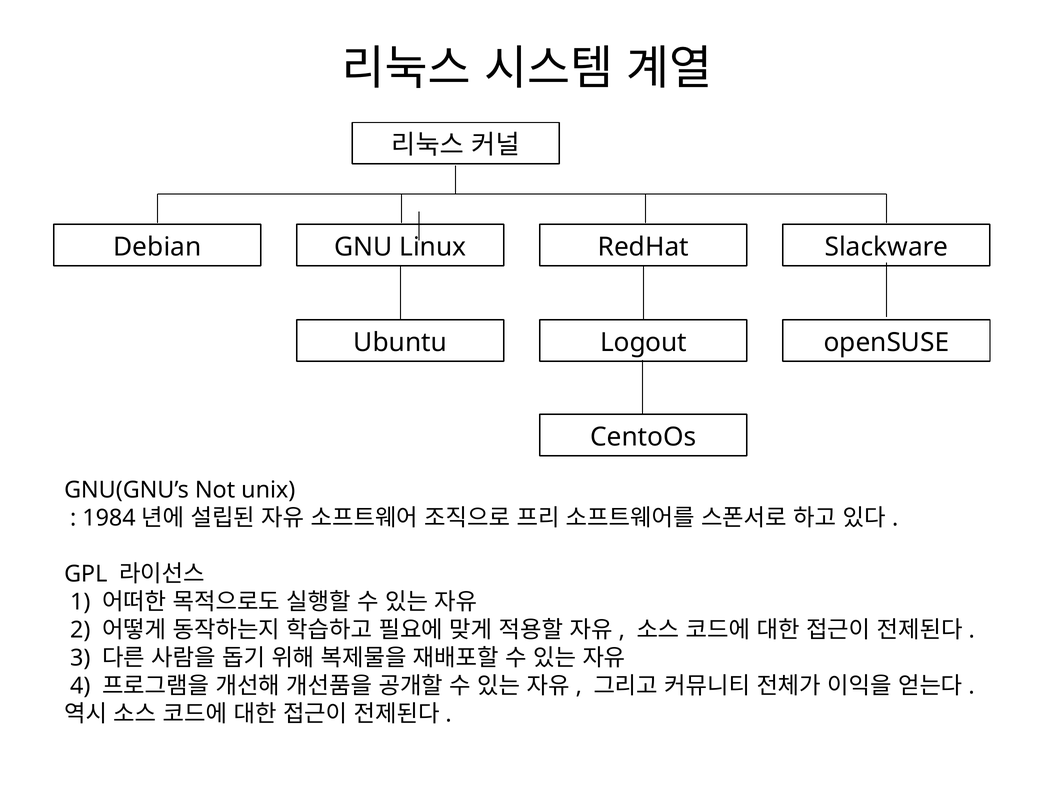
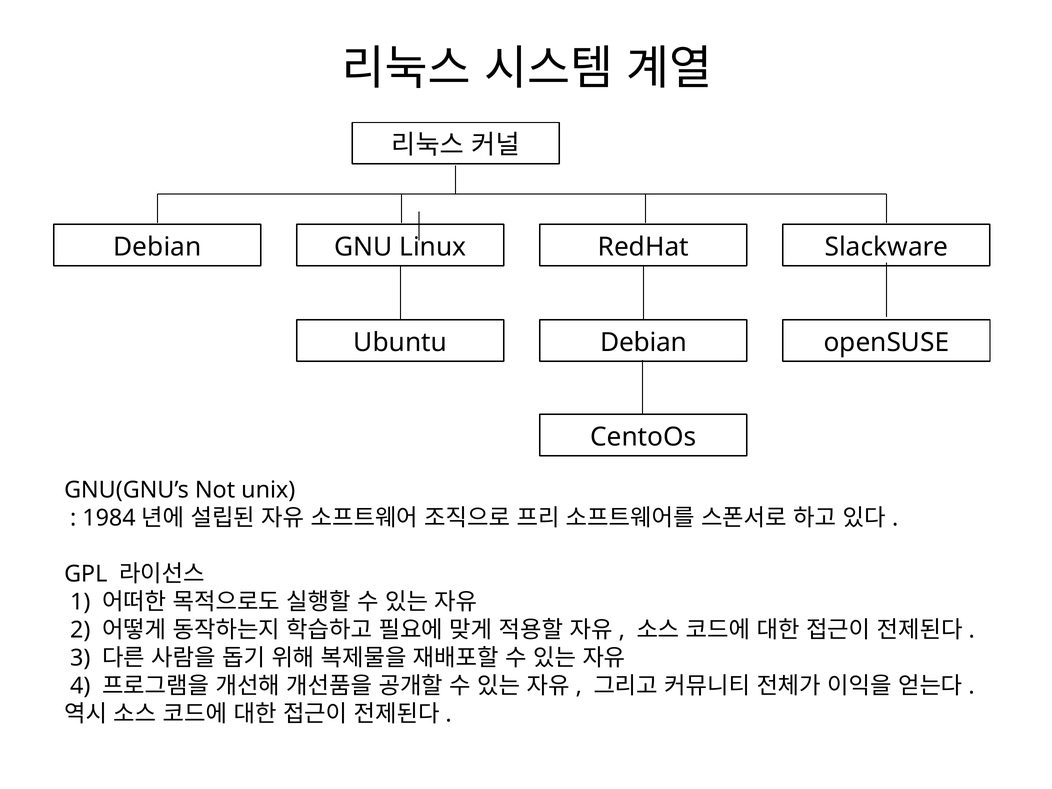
Ubuntu Logout: Logout -> Debian (643, 342)
